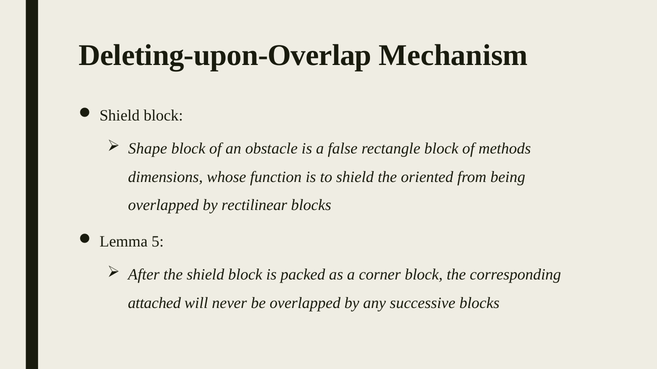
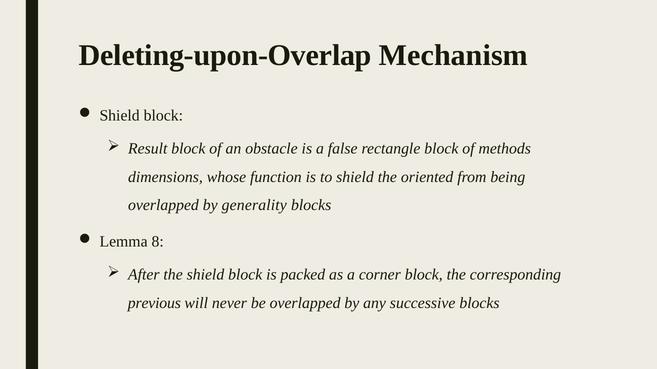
Shape: Shape -> Result (148, 149)
rectilinear: rectilinear -> generality (254, 205)
5: 5 -> 8 (158, 242)
attached: attached -> previous (154, 303)
